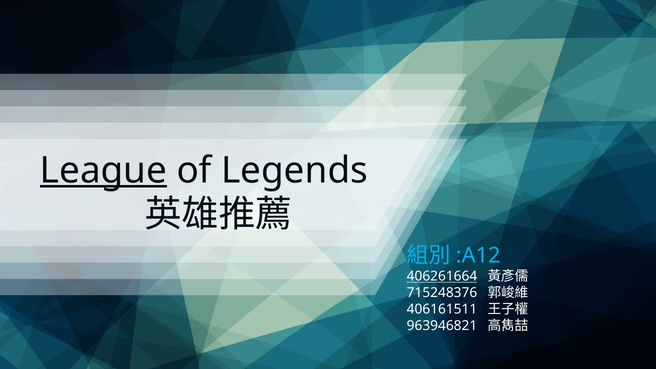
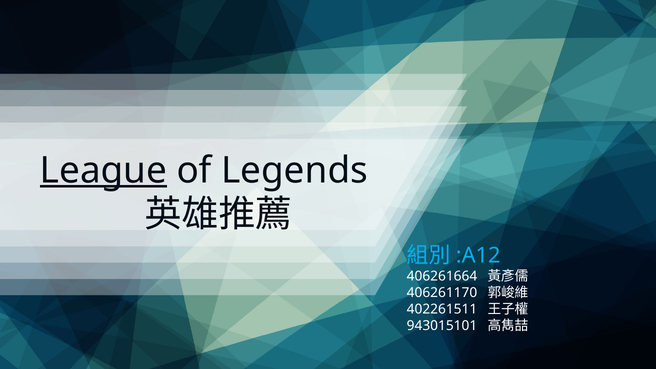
406261664 underline: present -> none (442, 276)
715248376: 715248376 -> 406261170 (442, 293)
406161511: 406161511 -> 402261511 (442, 309)
963946821: 963946821 -> 943015101 (442, 326)
